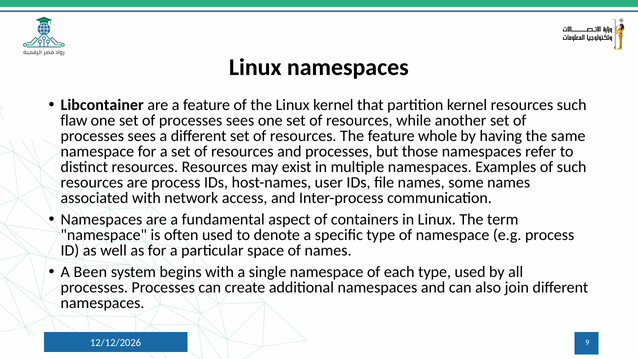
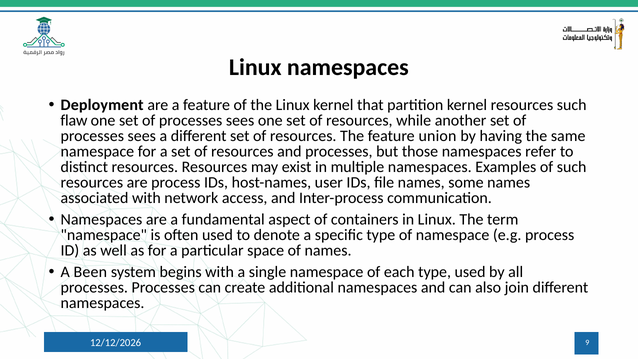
Libcontainer: Libcontainer -> Deployment (102, 105)
whole: whole -> union (437, 136)
